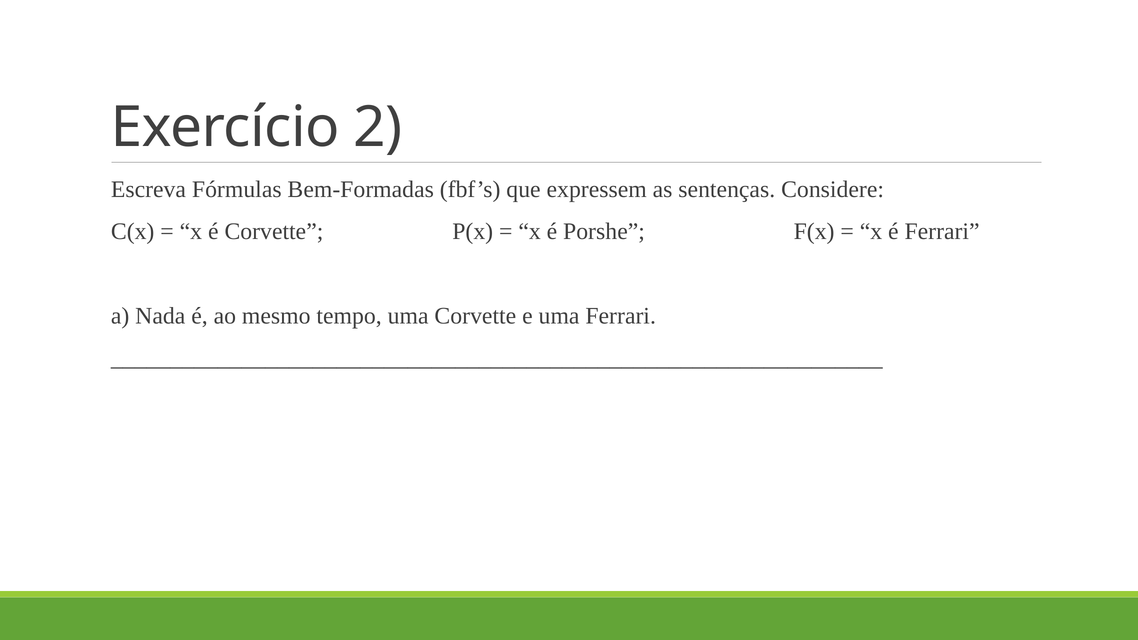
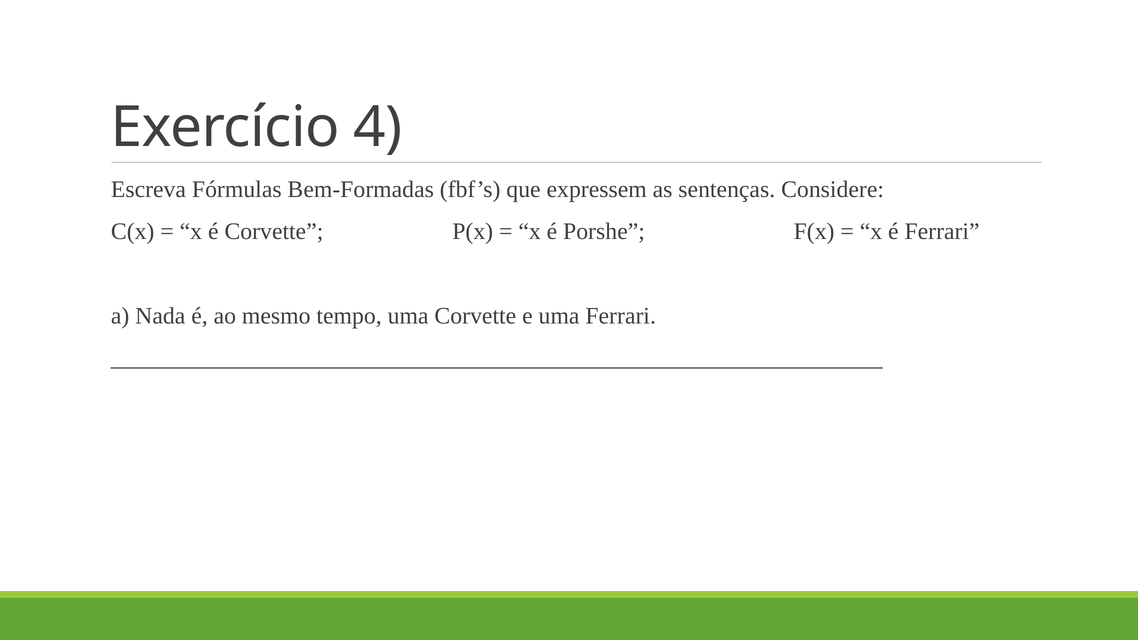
2: 2 -> 4 (378, 127)
